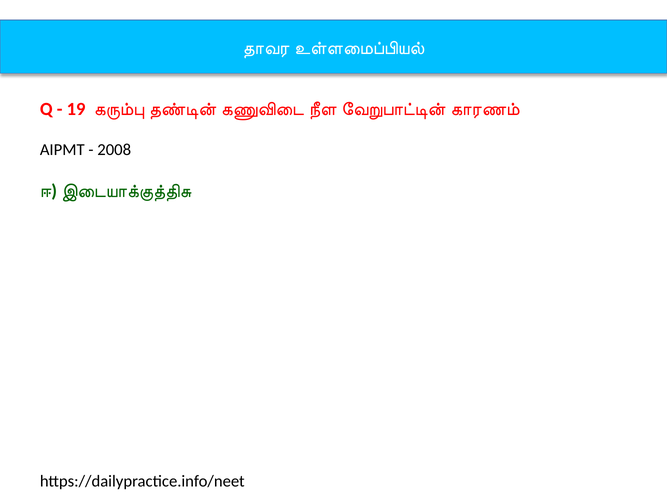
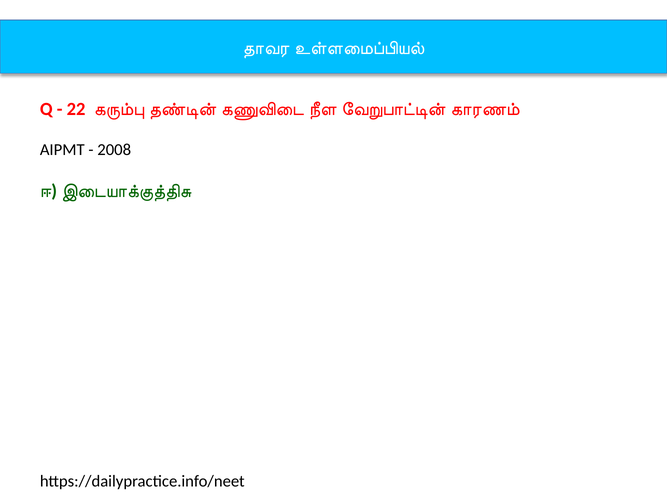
19: 19 -> 22 (76, 109)
